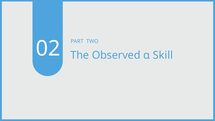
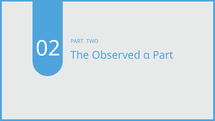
α Skill: Skill -> Part (163, 55)
